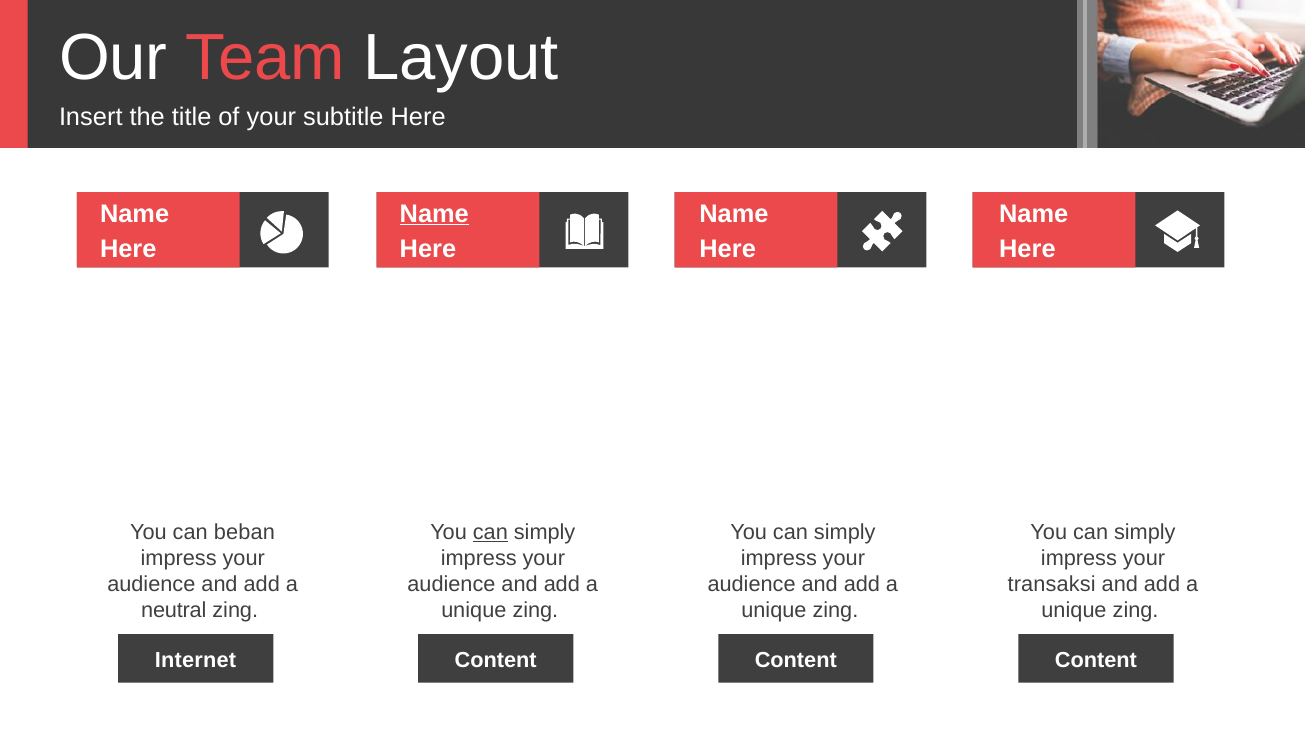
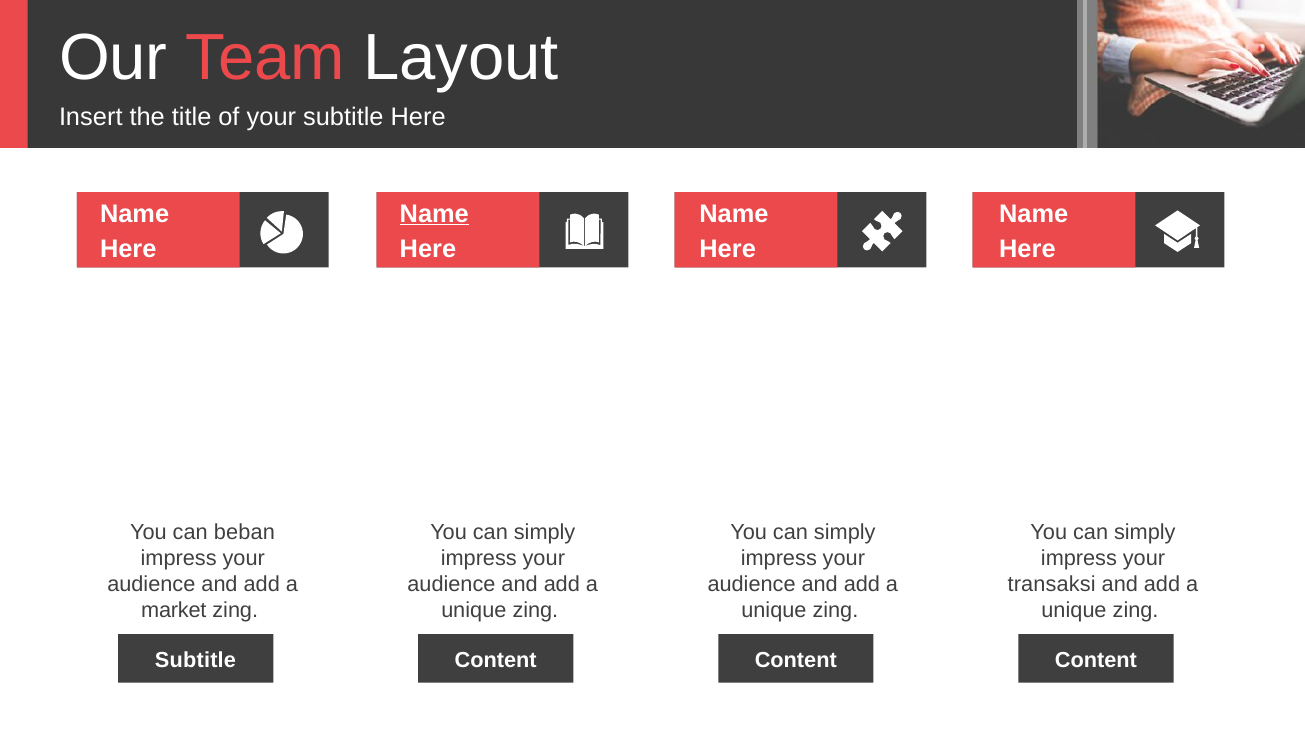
can underline: present -> none (490, 533)
neutral: neutral -> market (174, 611)
Internet: Internet -> Subtitle (196, 660)
